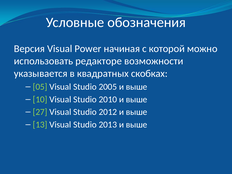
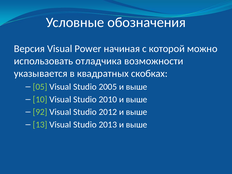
редакторе: редакторе -> отладчика (99, 61)
27: 27 -> 92 (40, 112)
